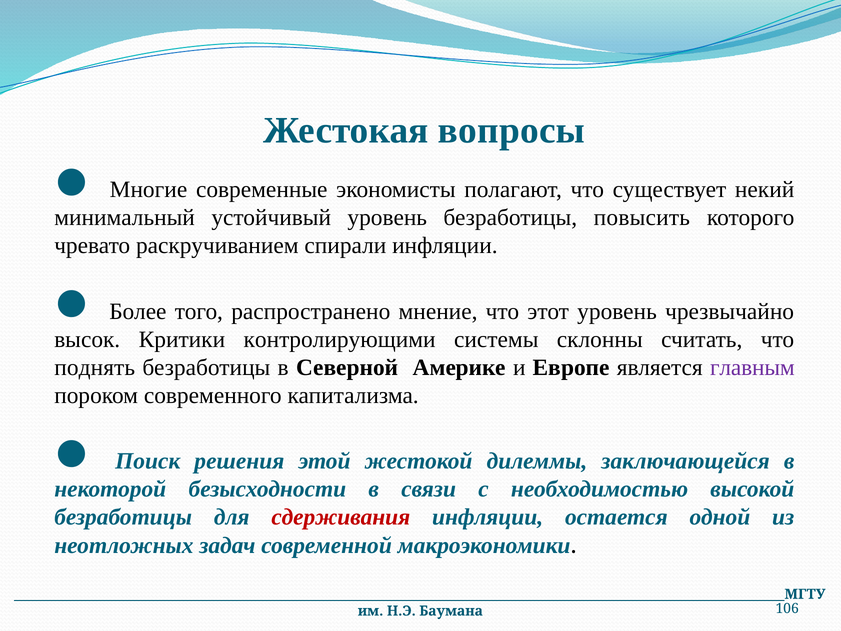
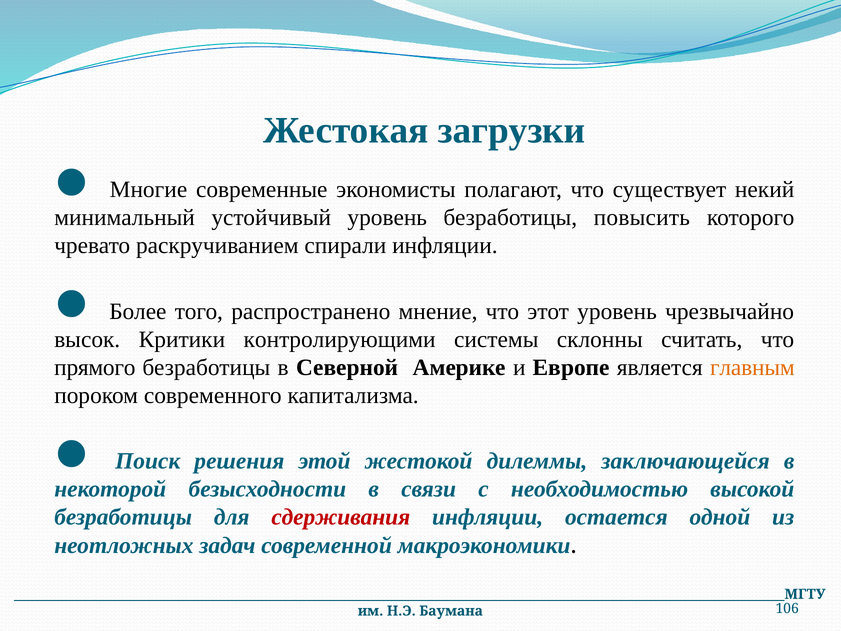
вопросы: вопросы -> загрузки (512, 130)
поднять: поднять -> прямого (95, 367)
главным colour: purple -> orange (752, 367)
